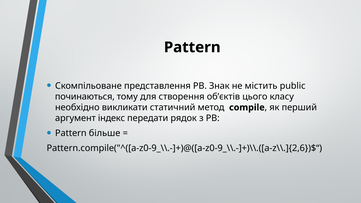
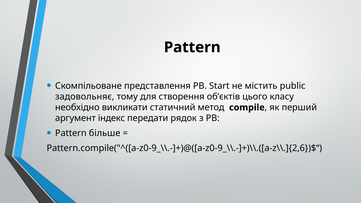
Знак: Знак -> Start (219, 86)
починаються: починаються -> задовольняє (85, 97)
